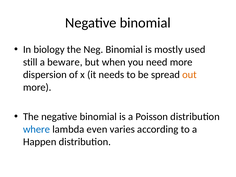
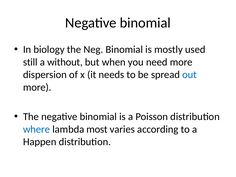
beware: beware -> without (65, 62)
out colour: orange -> blue (190, 75)
even: even -> most (97, 129)
